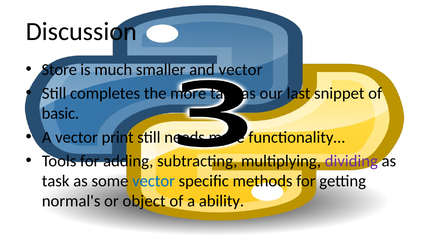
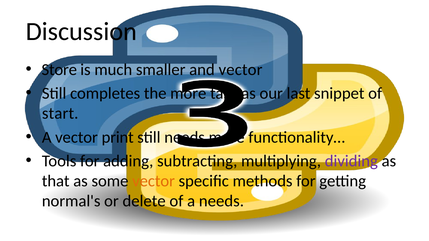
basic: basic -> start (60, 114)
task: task -> that (56, 181)
vector colour: blue -> orange (154, 181)
object: object -> delete (144, 201)
a ability: ability -> needs (221, 201)
